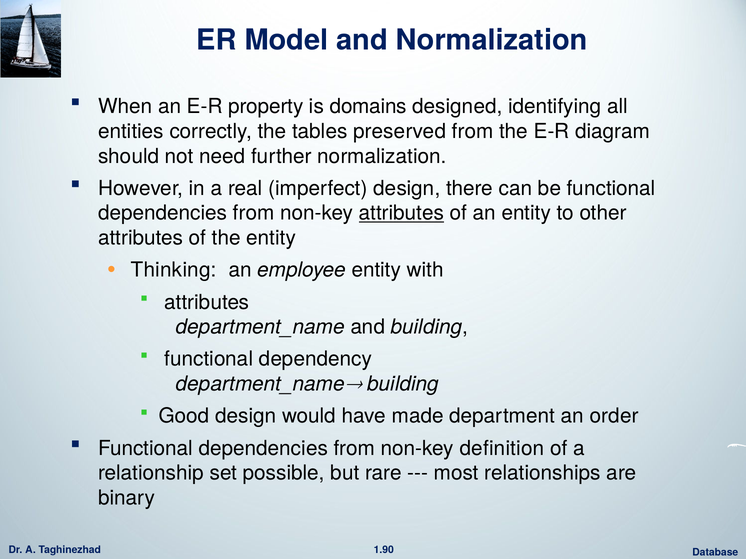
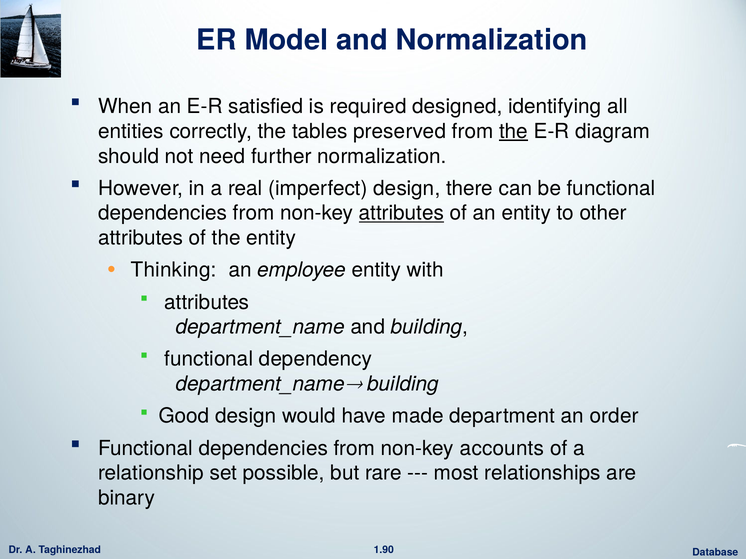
property: property -> satisfied (266, 107)
domains: domains -> required (368, 107)
the underline: none -> present (514, 131)
definition: definition -> accounts (502, 449)
